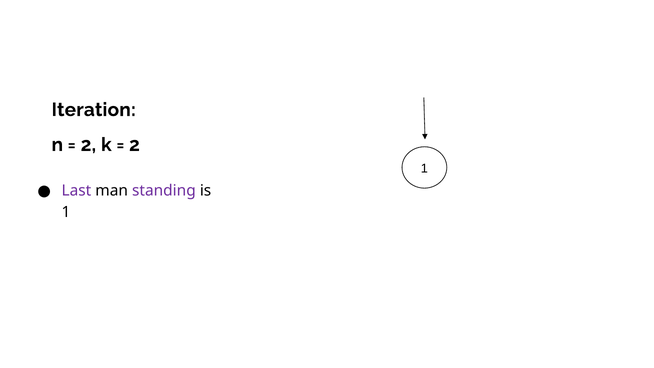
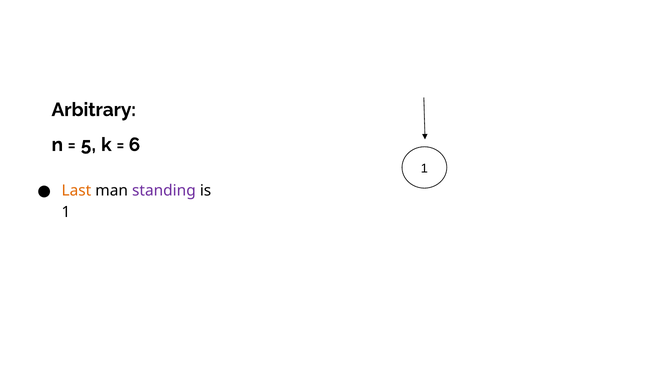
Iteration: Iteration -> Arbitrary (94, 110)
2: 2 -> 5 (88, 145)
2: 2 -> 6 (134, 145)
Last colour: purple -> orange (76, 191)
